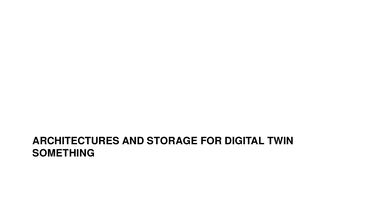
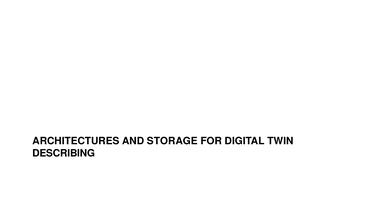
SOMETHING: SOMETHING -> DESCRIBING (64, 153)
